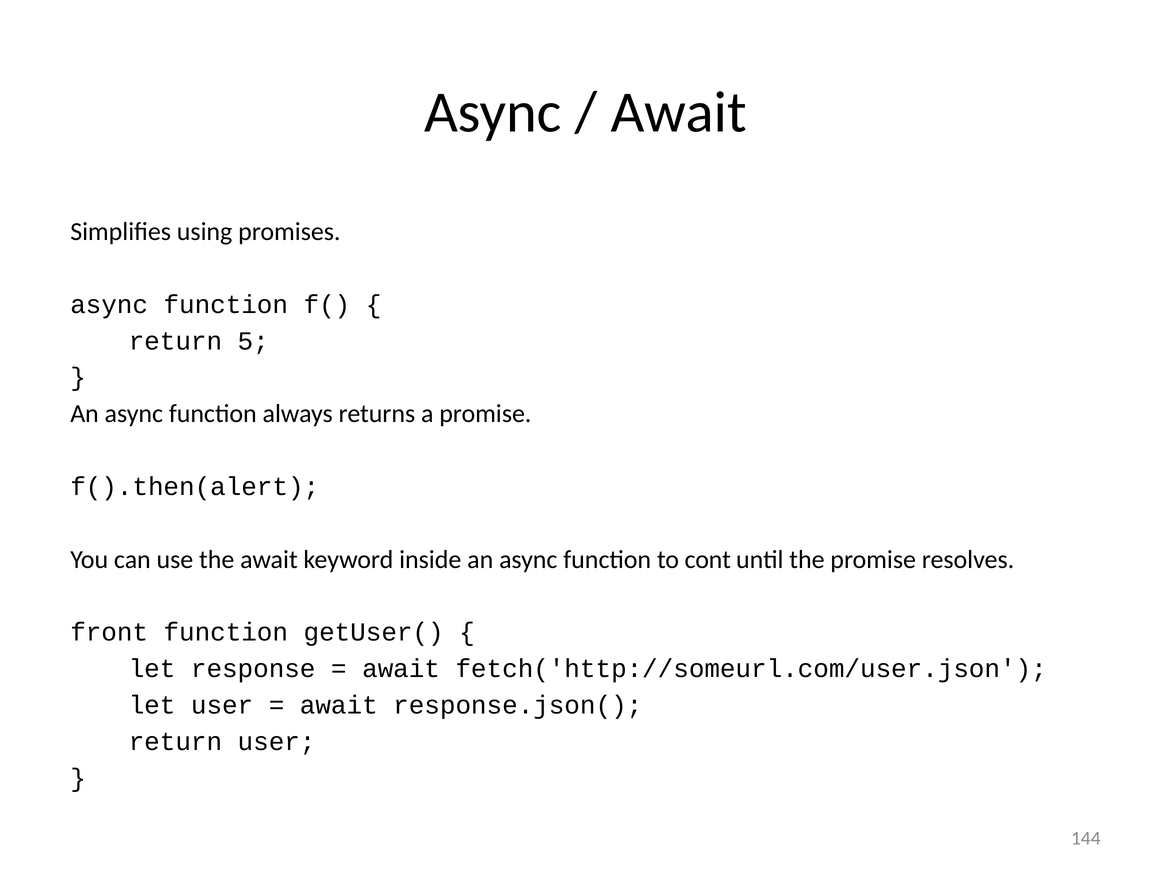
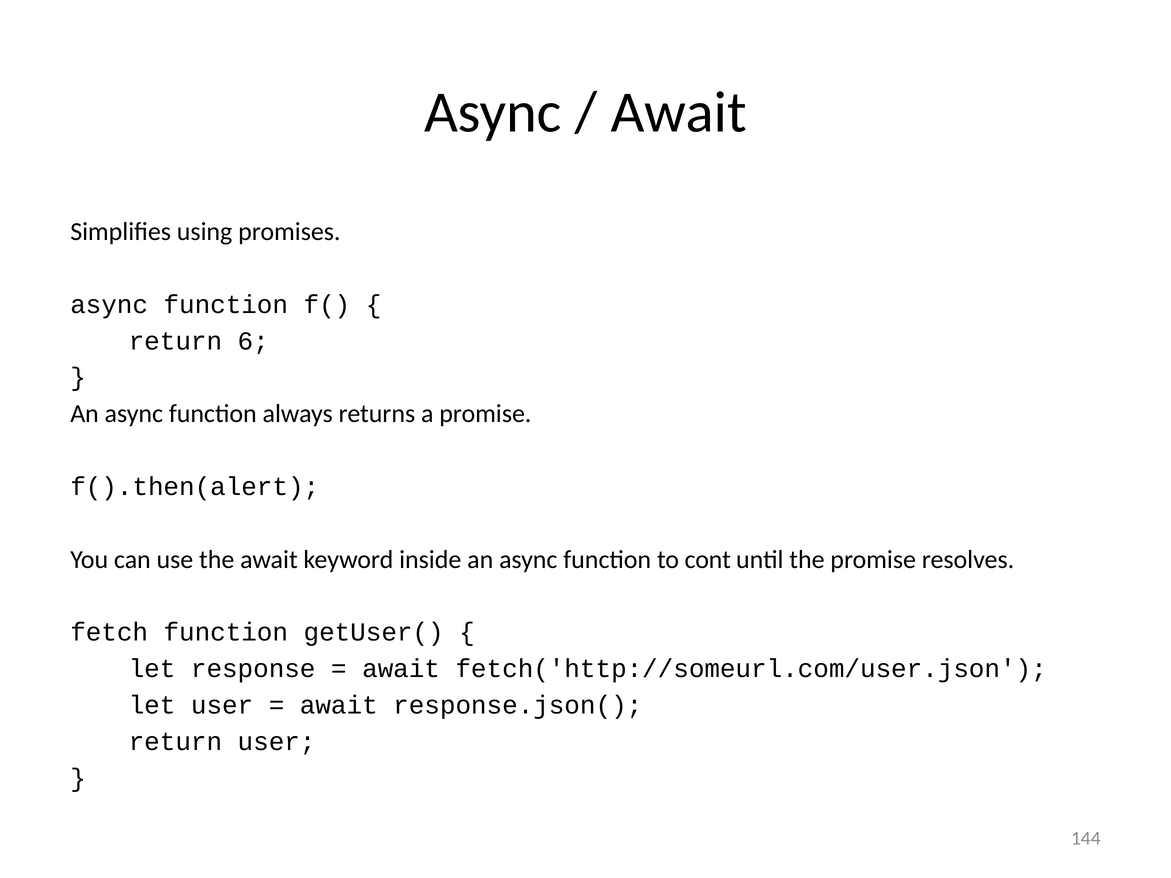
5: 5 -> 6 (253, 341)
front: front -> fetch (109, 632)
